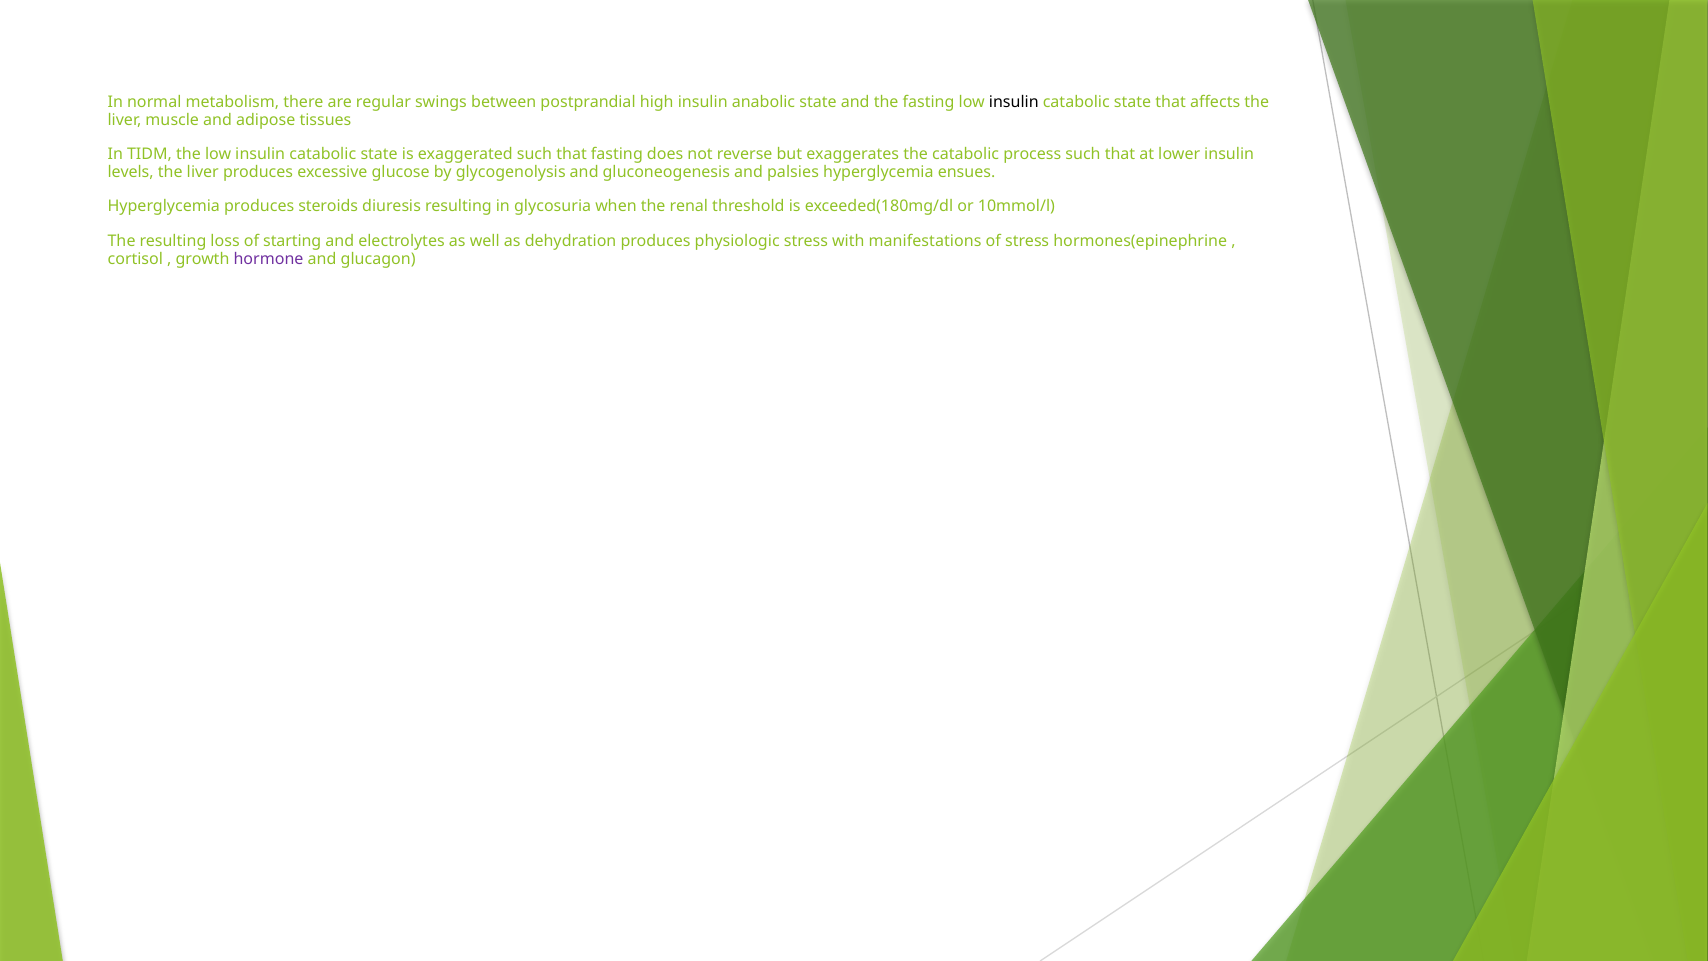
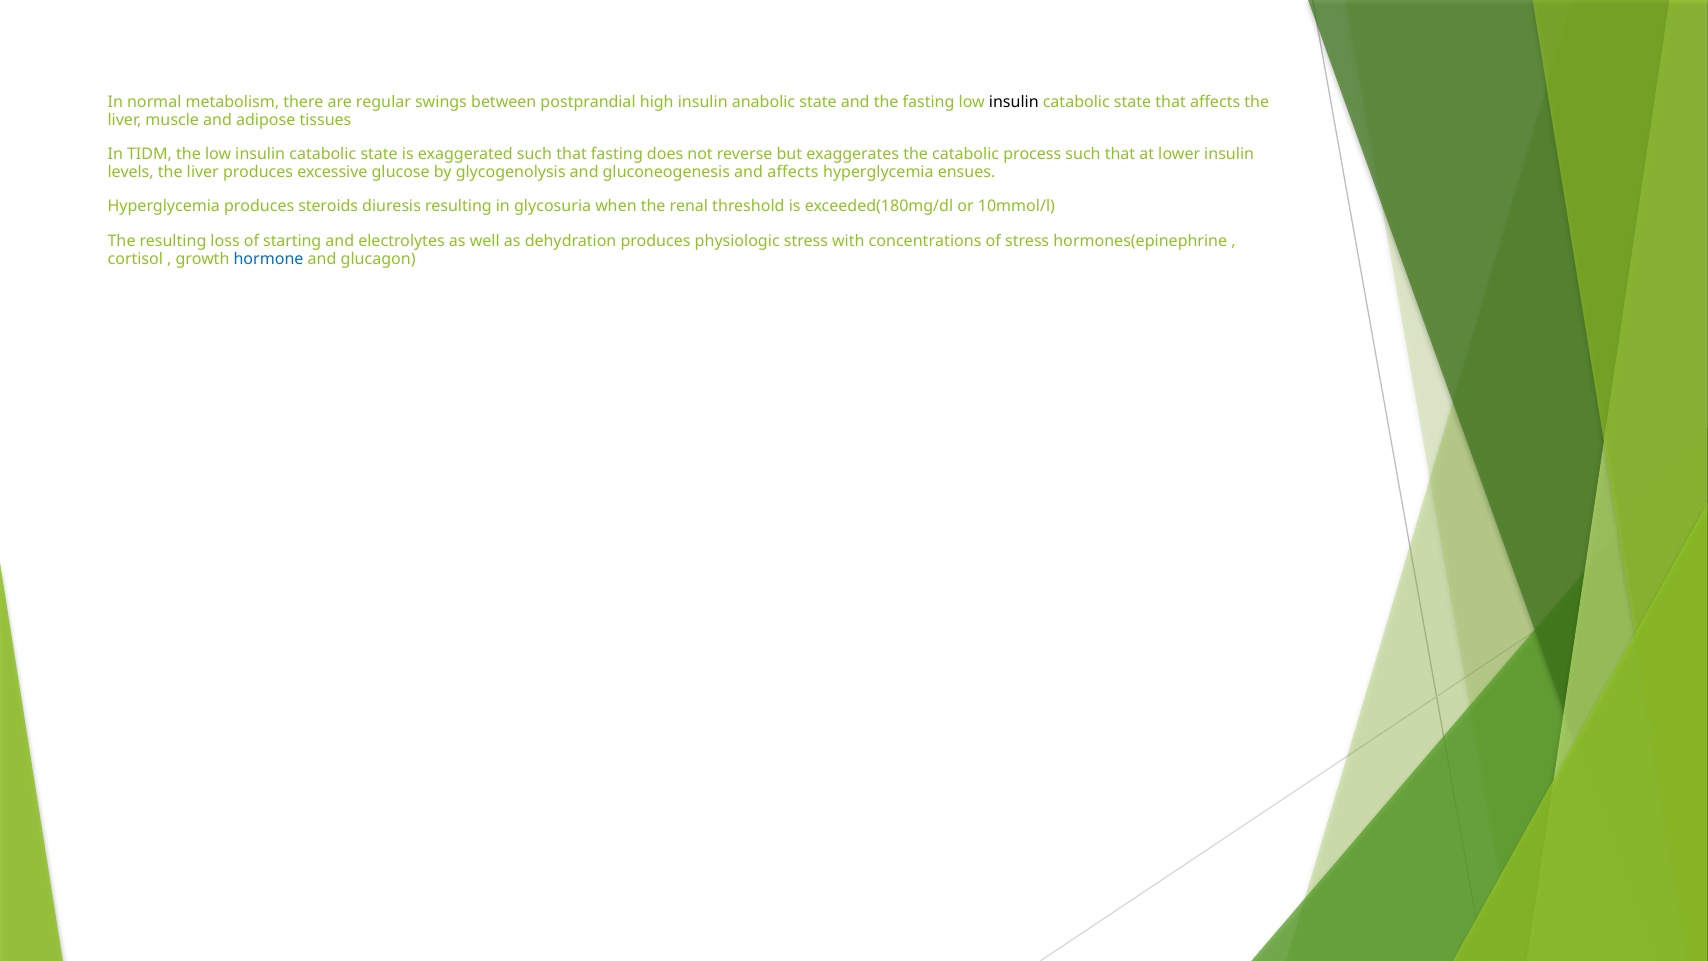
and palsies: palsies -> affects (793, 172)
manifestations: manifestations -> concentrations (925, 241)
hormone colour: purple -> blue (269, 259)
